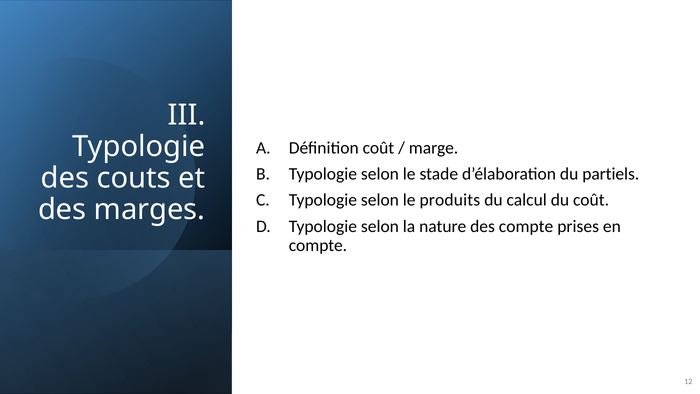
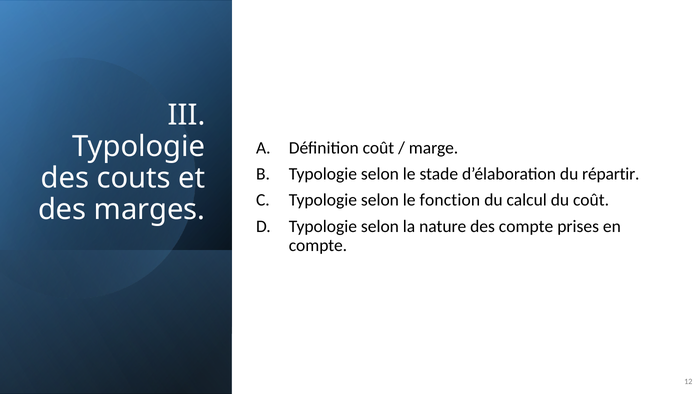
partiels: partiels -> répartir (611, 174)
produits: produits -> fonction (450, 200)
